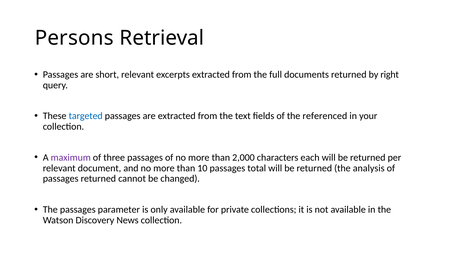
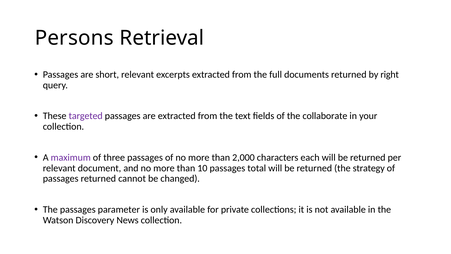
targeted colour: blue -> purple (86, 116)
referenced: referenced -> collaborate (325, 116)
analysis: analysis -> strategy (369, 168)
